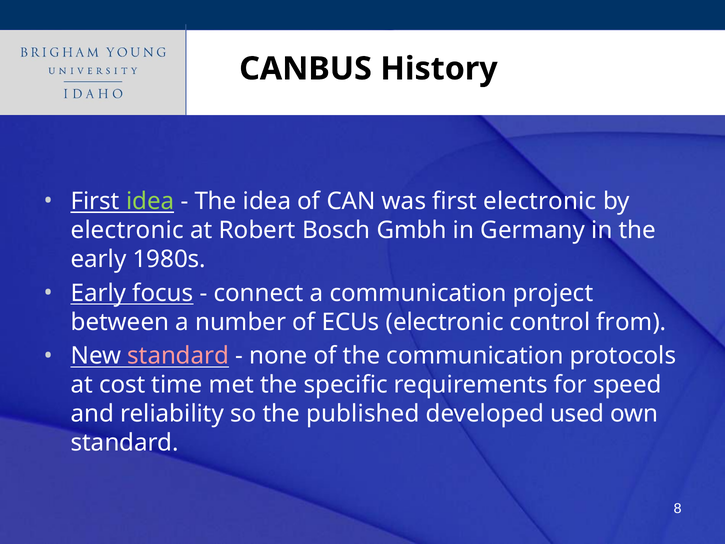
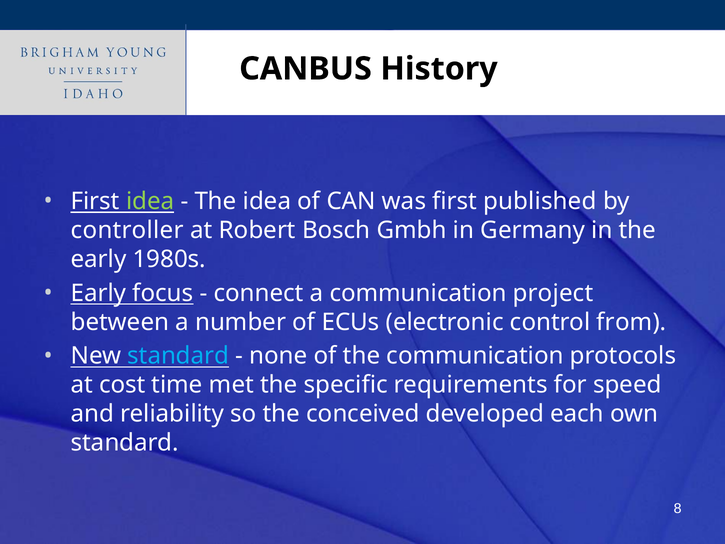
first electronic: electronic -> published (540, 201)
electronic: electronic -> controller (127, 230)
standard colour: pink -> light blue (178, 356)
published: published -> conceived (363, 414)
used: used -> each (577, 414)
